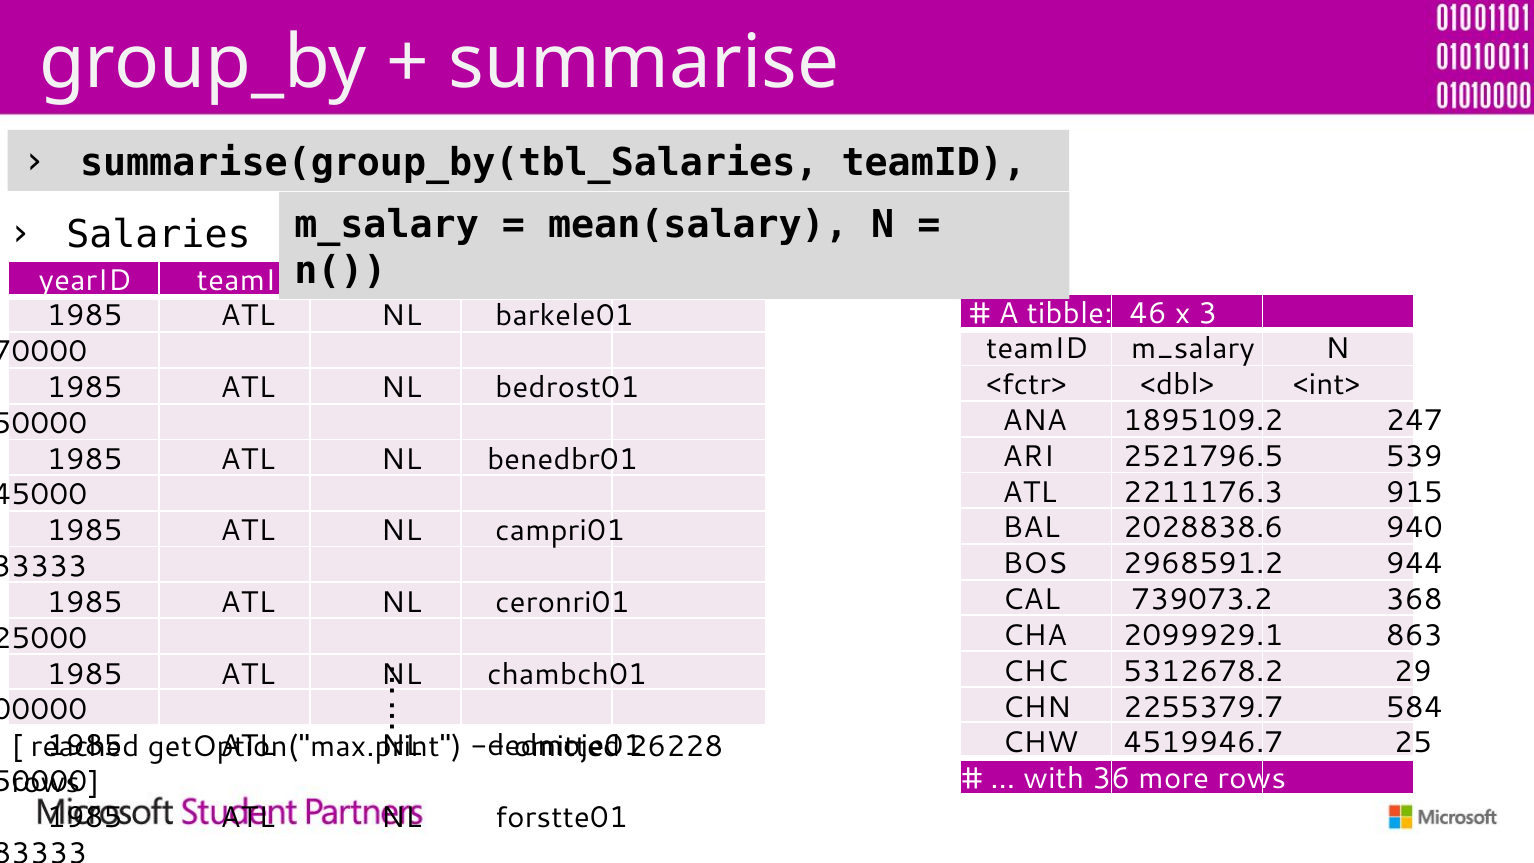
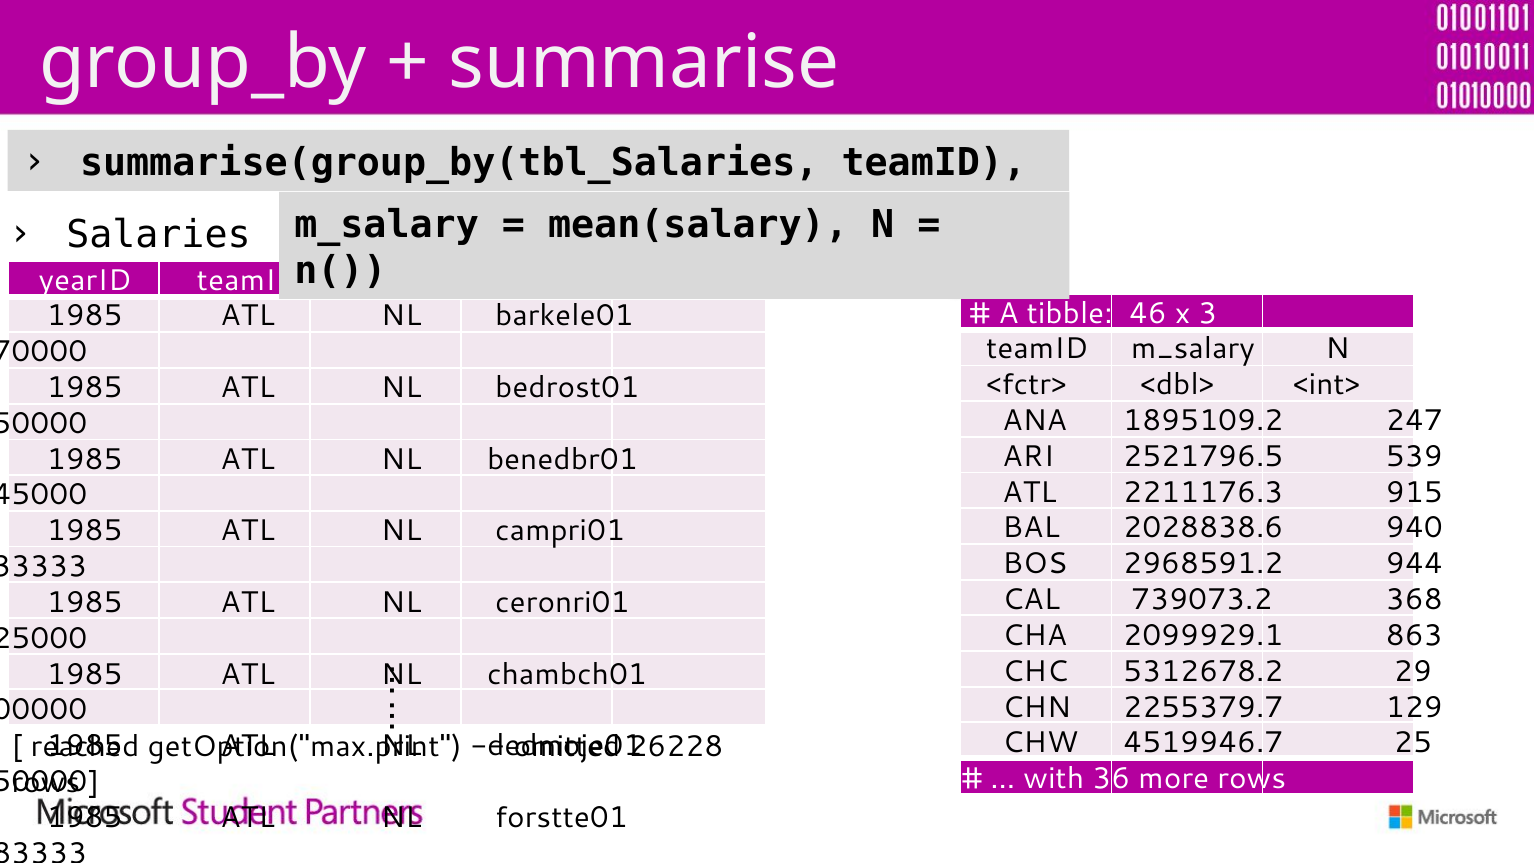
584: 584 -> 129 (1414, 707)
